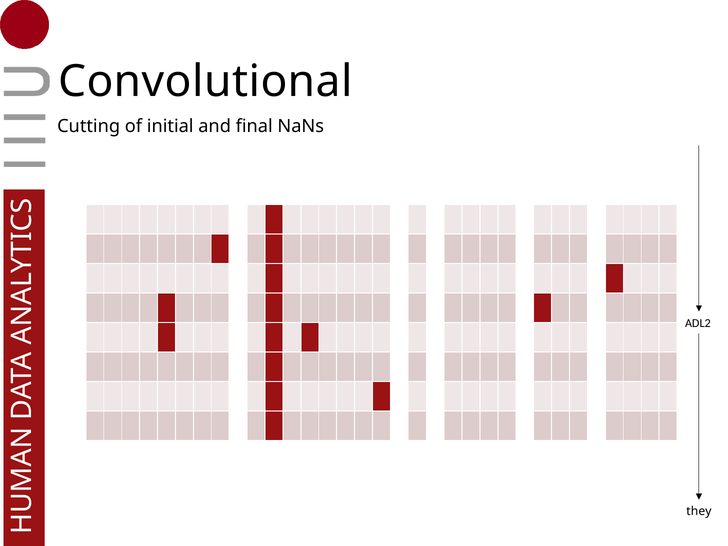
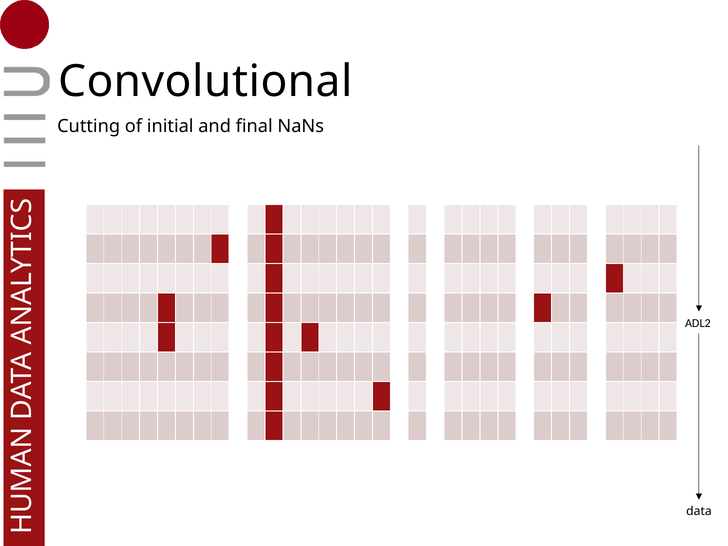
they: they -> data (699, 511)
